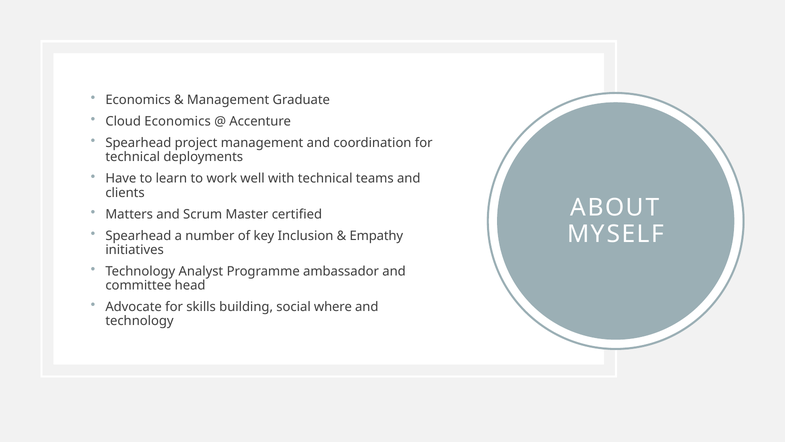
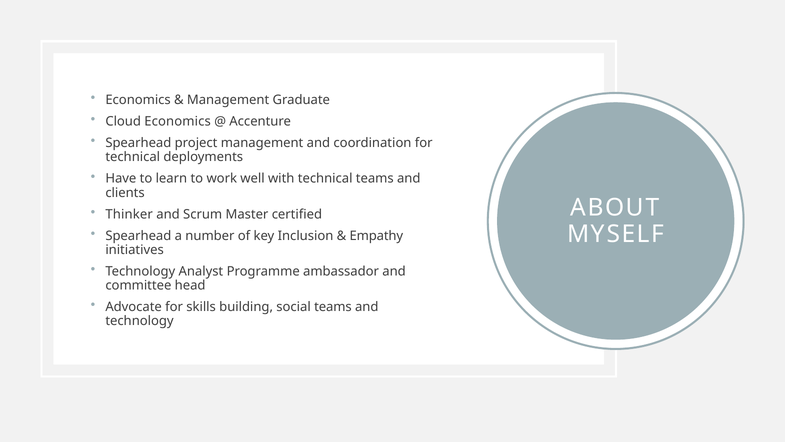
Matters: Matters -> Thinker (129, 214)
social where: where -> teams (333, 307)
